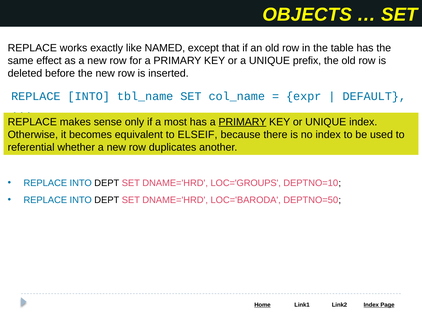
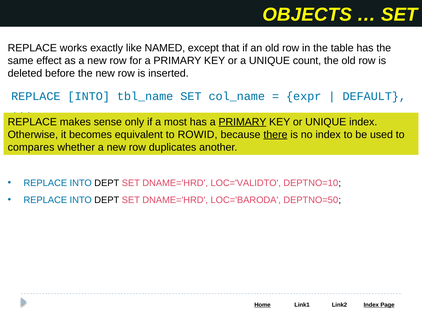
prefix: prefix -> count (307, 60)
ELSEIF: ELSEIF -> ROWID (198, 134)
there underline: none -> present (275, 134)
referential: referential -> compares (31, 147)
LOC='GROUPS: LOC='GROUPS -> LOC='VALIDTO (246, 183)
